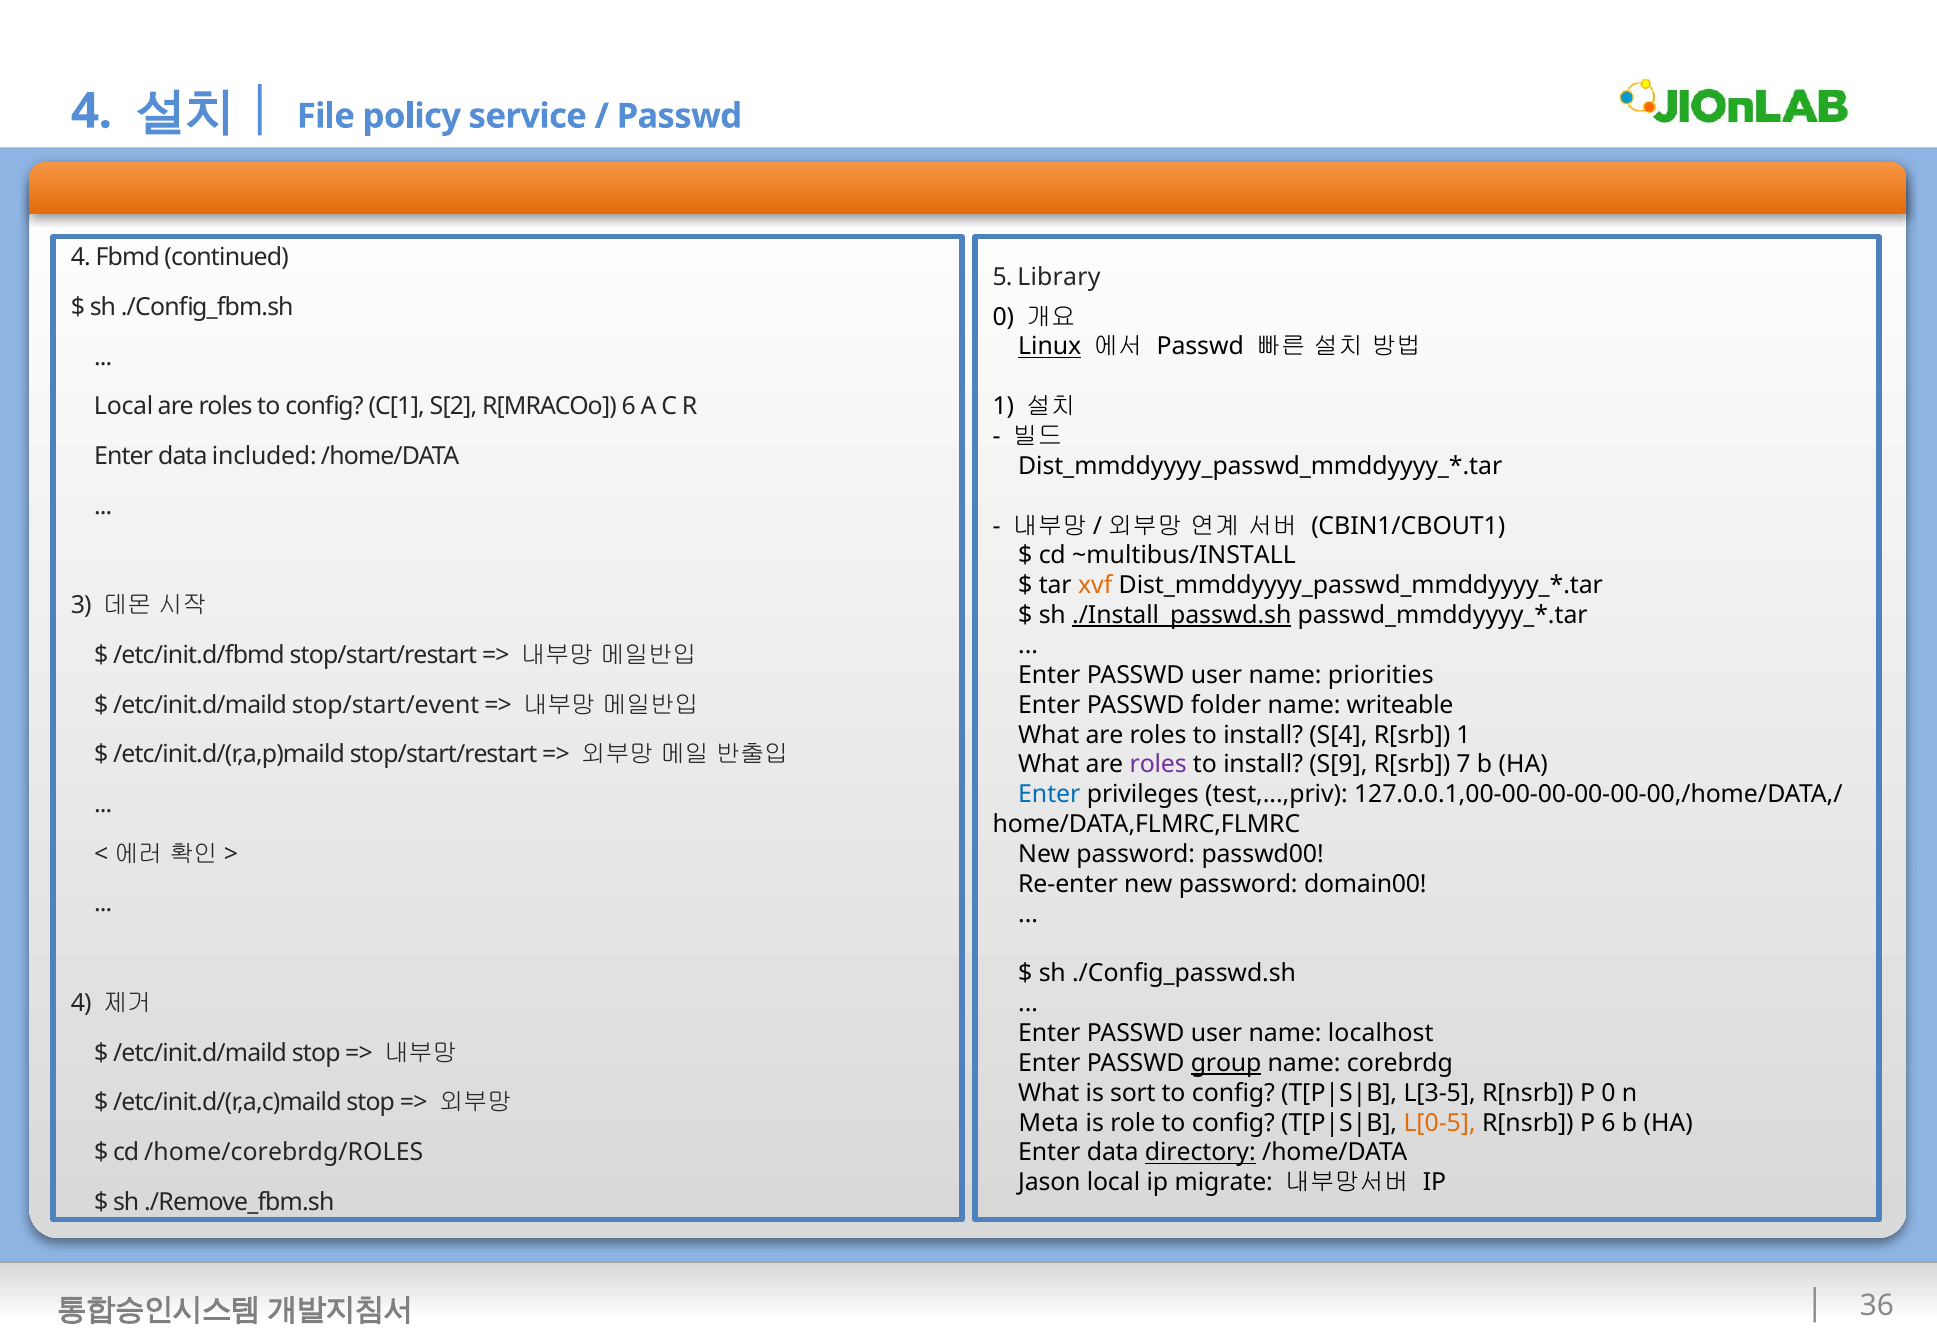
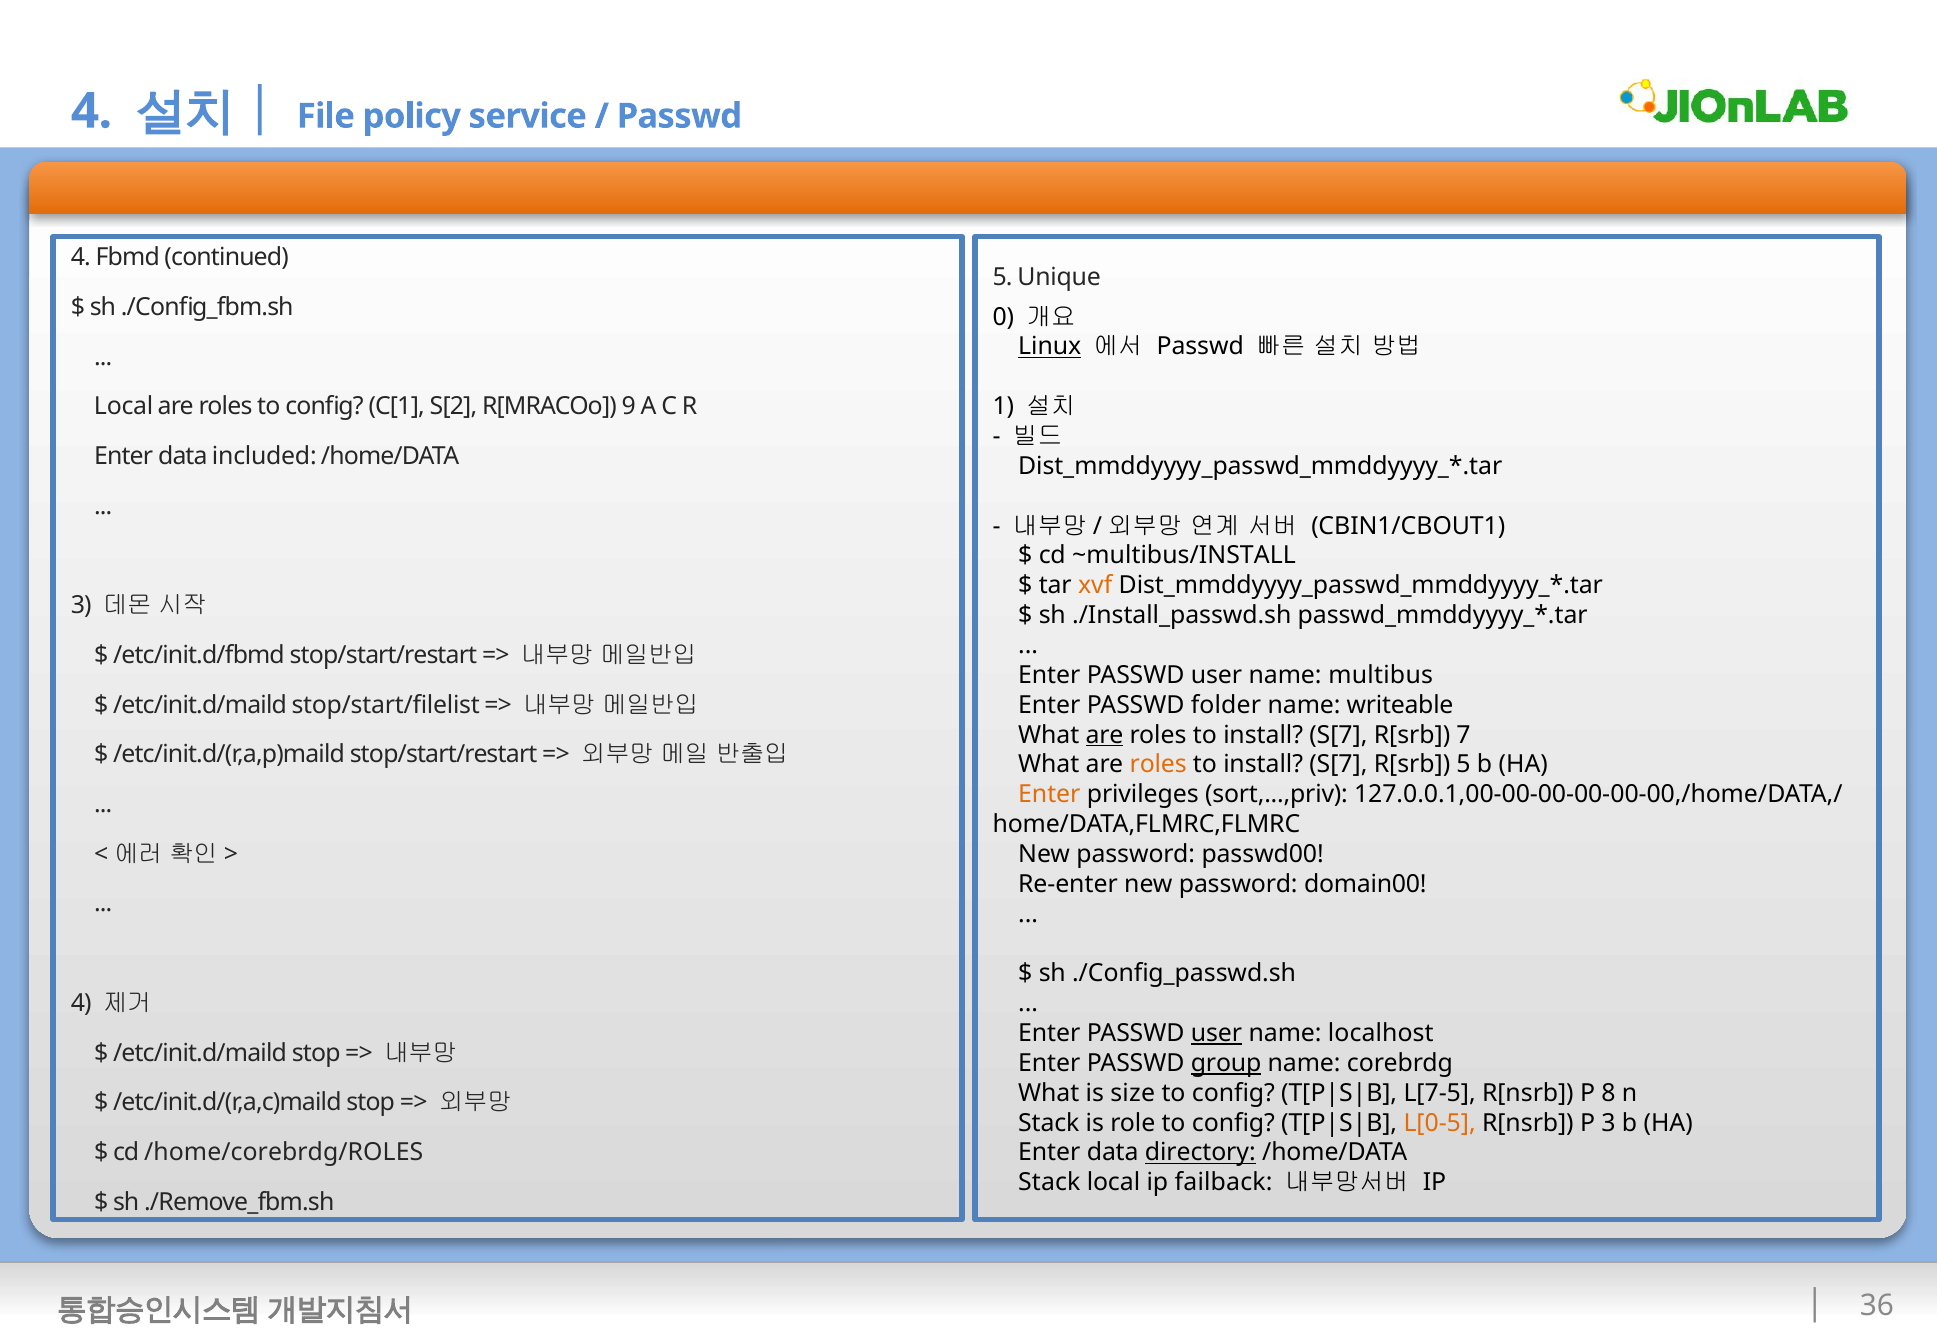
Library: Library -> Unique (1059, 277)
R[MRACOo 6: 6 -> 9 (629, 407)
./Install_passwd.sh underline: present -> none (1182, 615)
priorities: priorities -> multibus (1381, 675)
stop/start/event: stop/start/event -> stop/start/filelist (386, 705)
are underline: none -> present (1104, 735)
S[4: S[4 -> S[7 (1338, 735)
R[srb 1: 1 -> 7 (1464, 735)
roles colour: purple -> orange (1158, 765)
S[9: S[9 -> S[7 (1338, 765)
R[srb 7: 7 -> 5 (1464, 765)
Enter colour: blue -> orange (1049, 794)
test,...,priv: test,...,priv -> sort,...,priv (1276, 794)
user underline: none -> present (1217, 1033)
sort: sort -> size (1133, 1093)
L[3-5: L[3-5 -> L[7-5 (1440, 1093)
P 0: 0 -> 8 (1608, 1093)
Meta: Meta -> Stack (1049, 1123)
P 6: 6 -> 3 (1608, 1123)
Jason: Jason -> Stack (1049, 1182)
migrate: migrate -> failback (1224, 1182)
